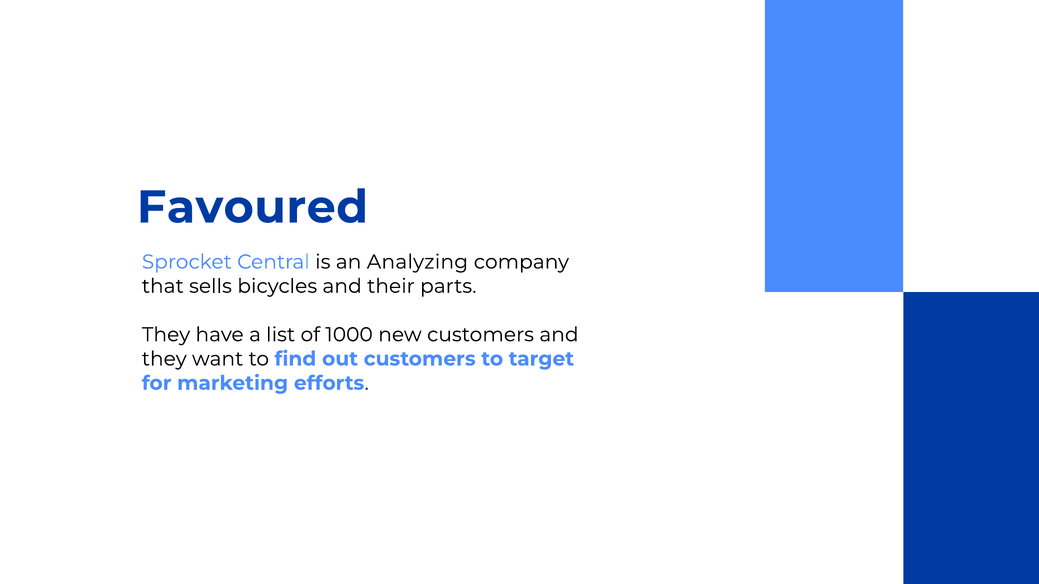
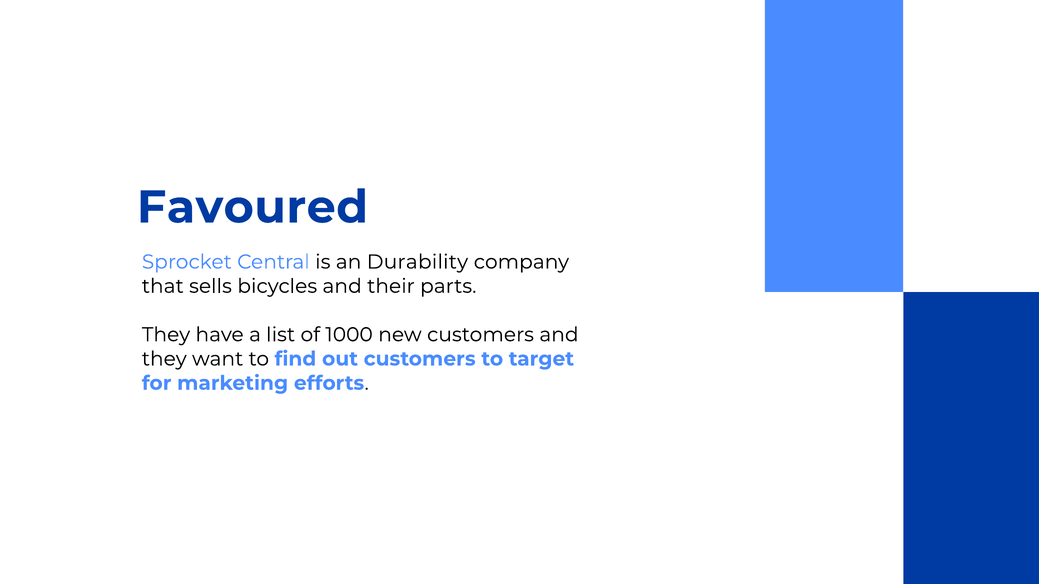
Analyzing: Analyzing -> Durability (417, 262)
